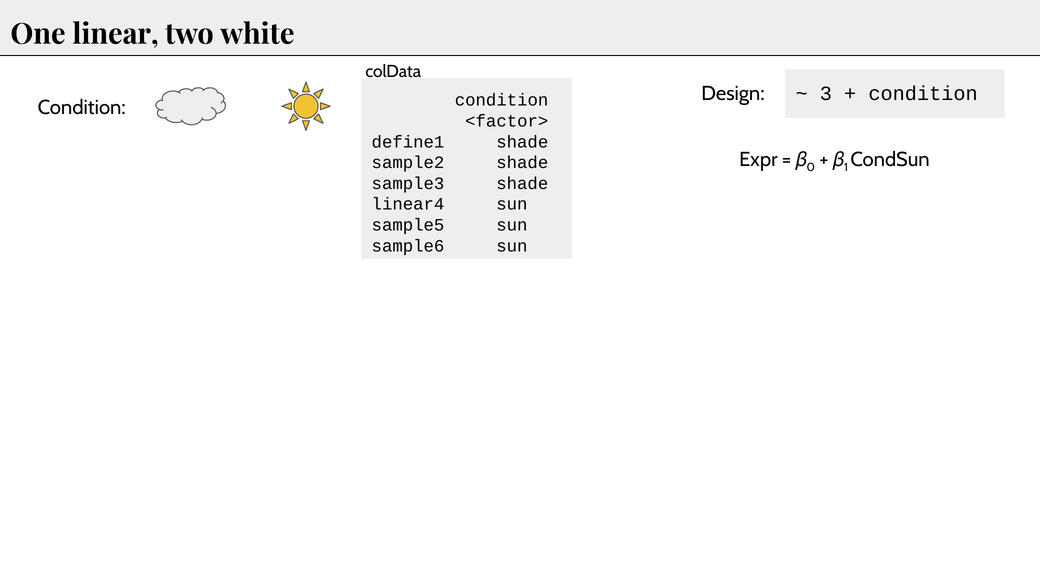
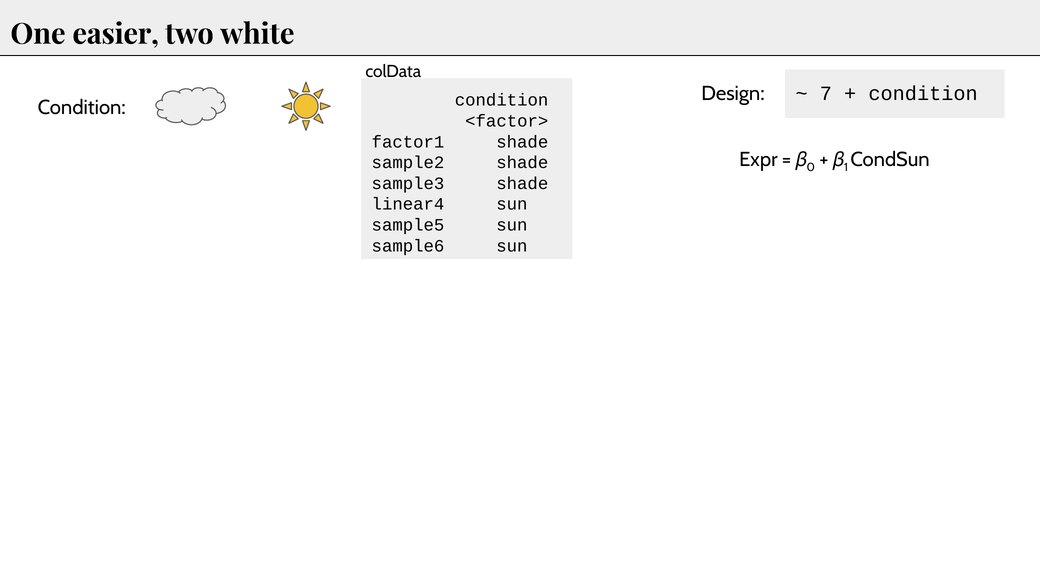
linear: linear -> easier (116, 34)
3: 3 -> 7 (826, 93)
define1: define1 -> factor1 (408, 142)
